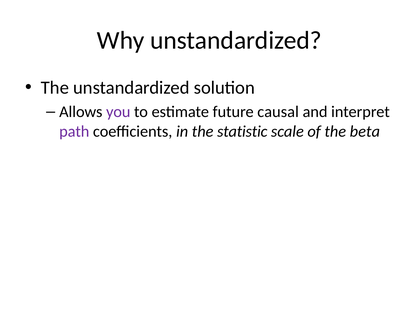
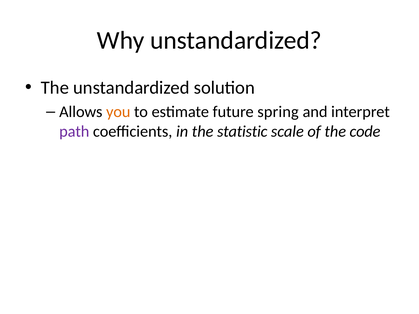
you colour: purple -> orange (118, 112)
causal: causal -> spring (278, 112)
beta: beta -> code (365, 132)
